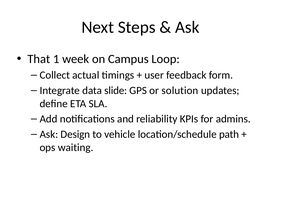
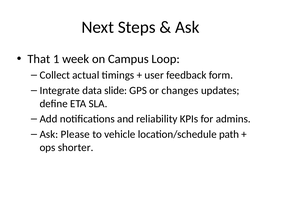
solution: solution -> changes (180, 90)
Design: Design -> Please (75, 134)
waiting: waiting -> shorter (76, 147)
